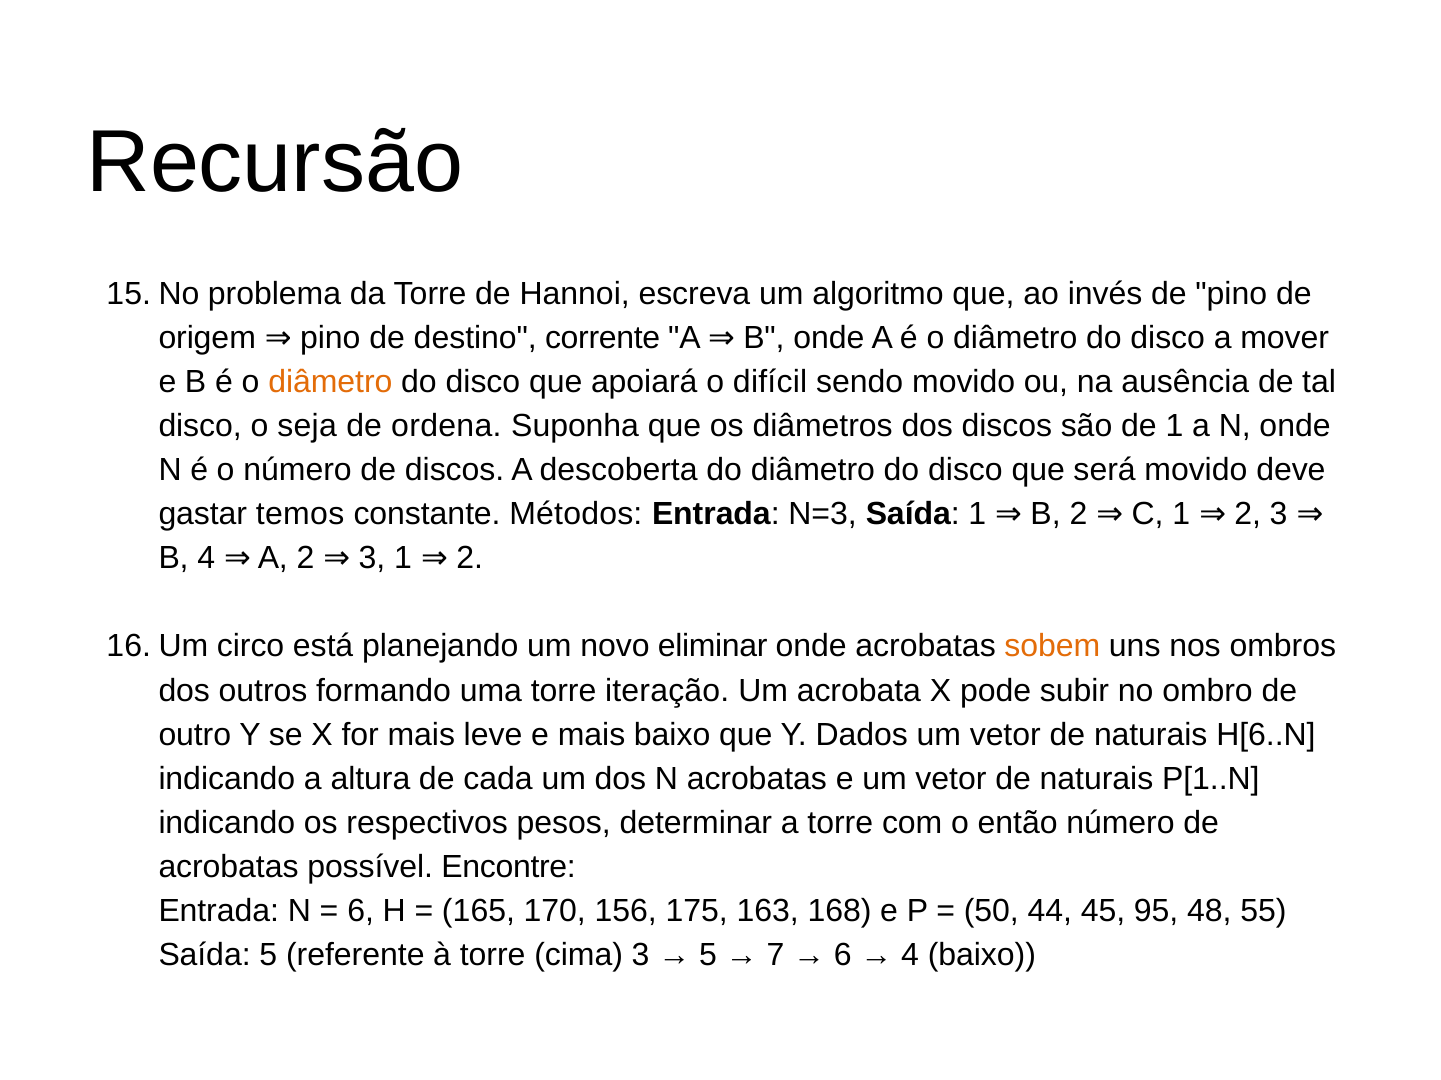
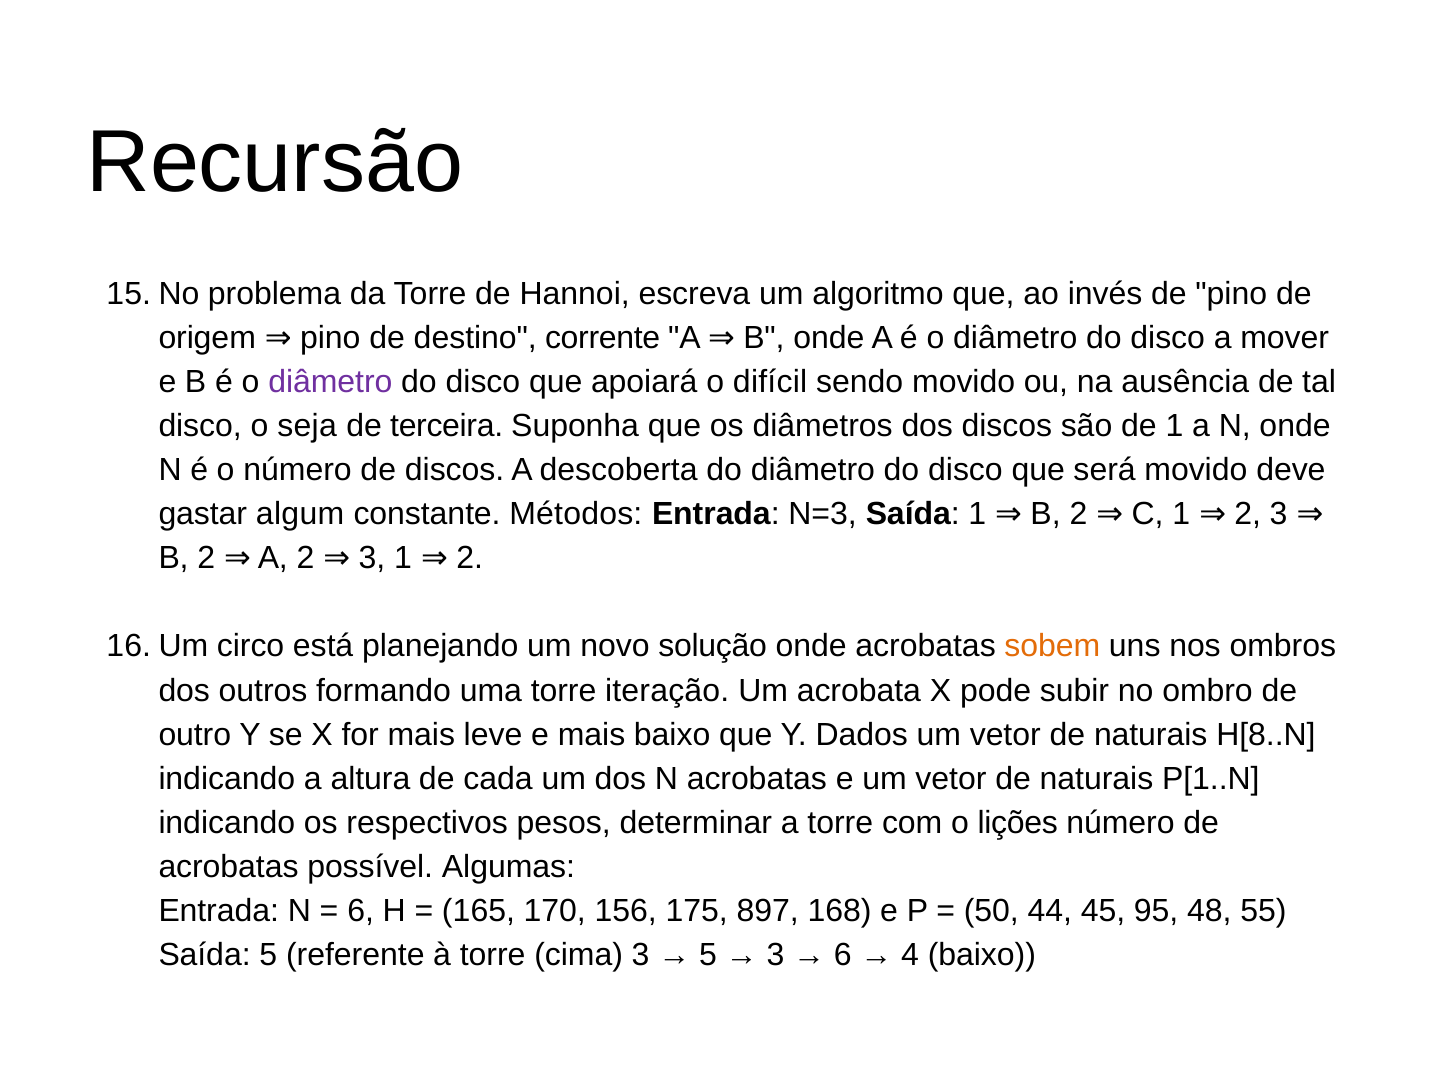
diâmetro colour: orange -> purple (330, 382)
ordena: ordena -> terceira (447, 426)
temos: temos -> algum (300, 514)
4: 4 -> 2 (206, 559)
eliminar: eliminar -> solução (713, 647)
H[6..N: H[6..N -> H[8..N (1266, 735)
então: então -> lições (1018, 823)
Encontre: Encontre -> Algumas (508, 868)
163: 163 -> 897 (768, 912)
7: 7 -> 3 (775, 956)
